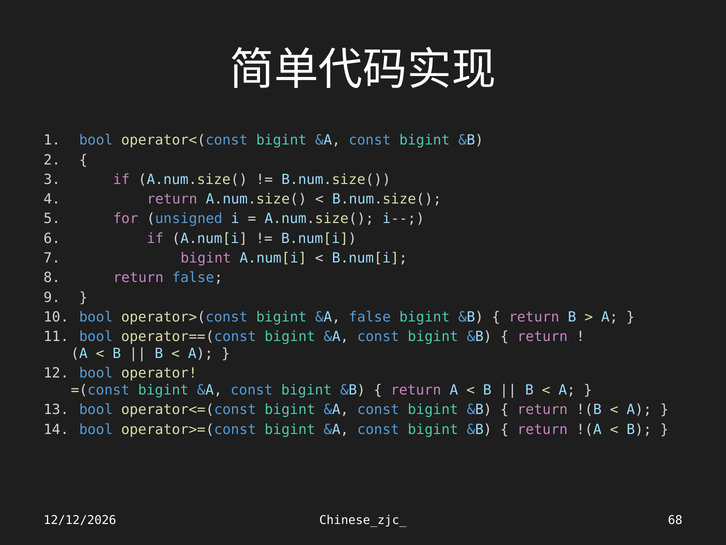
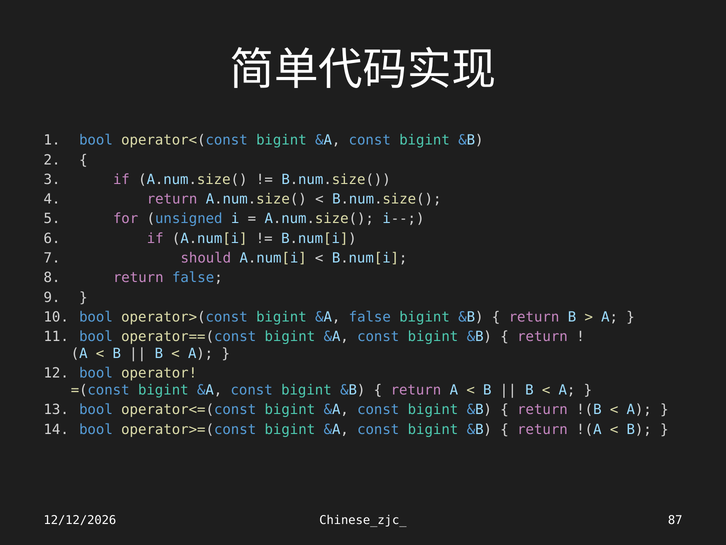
bigint: bigint -> should (206, 258)
68: 68 -> 87 (675, 520)
